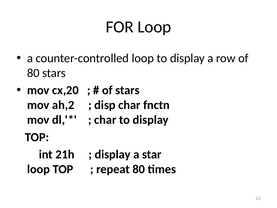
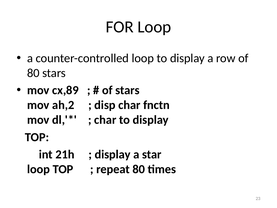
cx,20: cx,20 -> cx,89 (65, 90)
